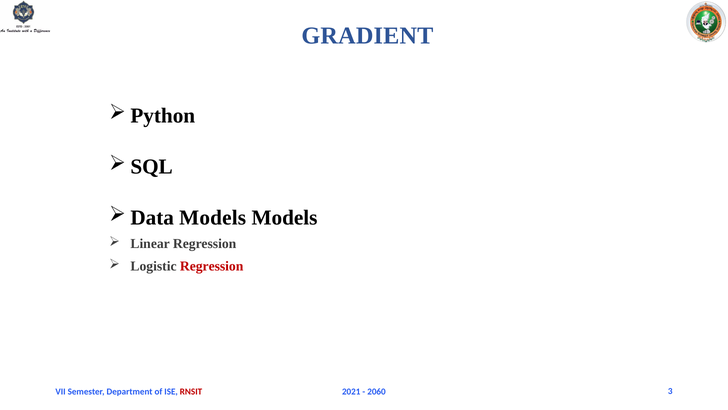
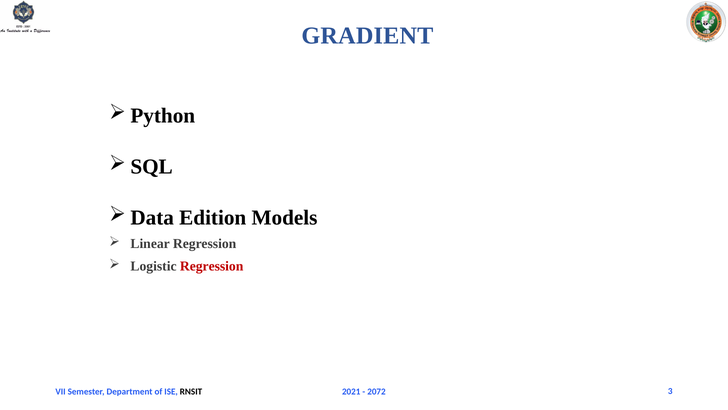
Models: Models -> Edition (213, 217)
RNSIT colour: red -> black (191, 391)
2060: 2060 -> 2072 (376, 391)
